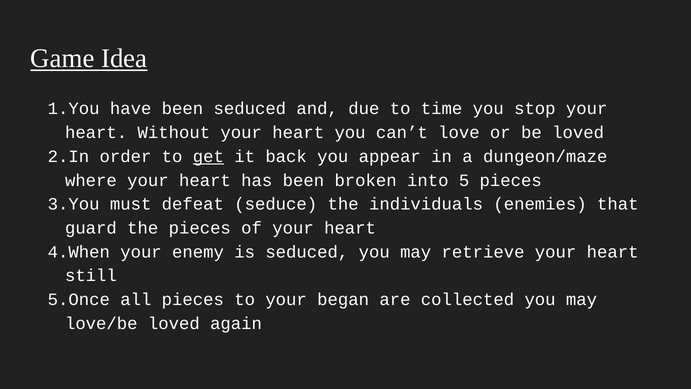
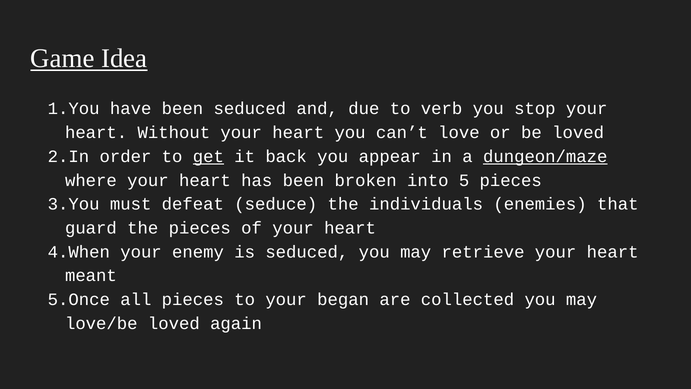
time: time -> verb (442, 109)
dungeon/maze underline: none -> present (545, 156)
still: still -> meant (91, 275)
